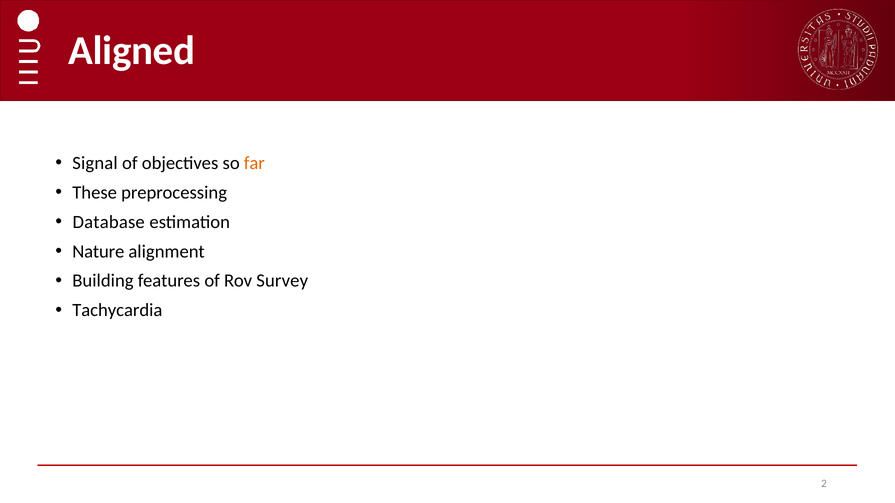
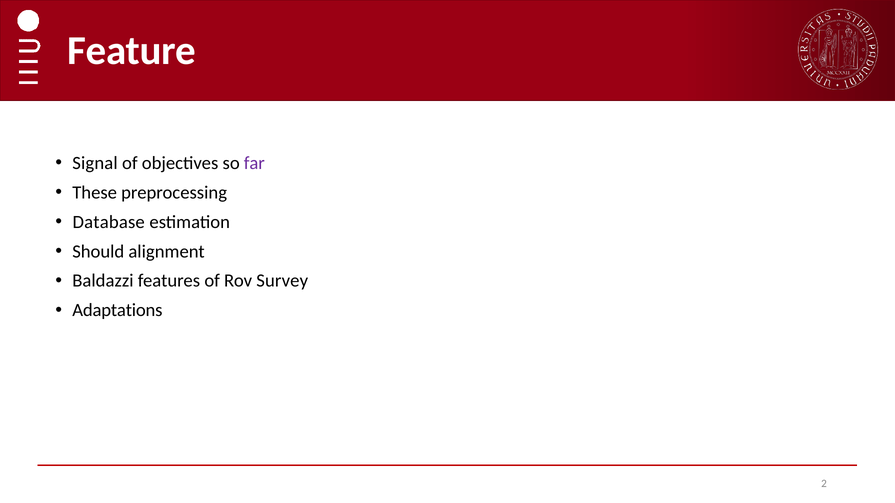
Aligned: Aligned -> Feature (132, 51)
far colour: orange -> purple (254, 163)
Nature: Nature -> Should (98, 252)
Building: Building -> Baldazzi (103, 281)
Tachycardia: Tachycardia -> Adaptations (117, 311)
